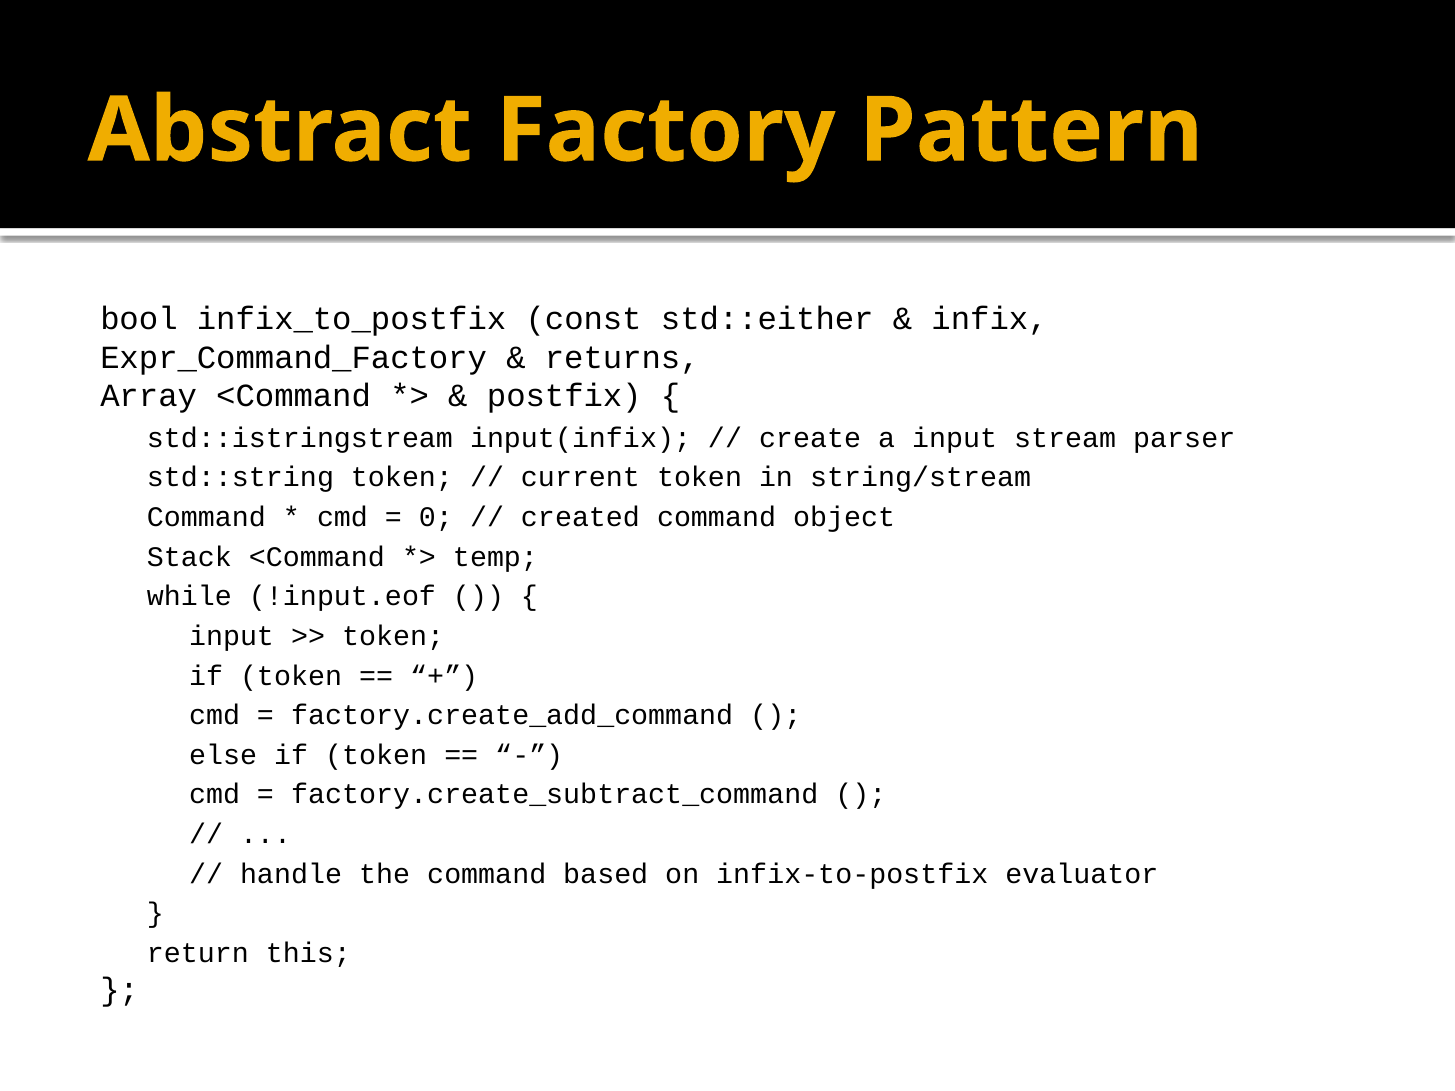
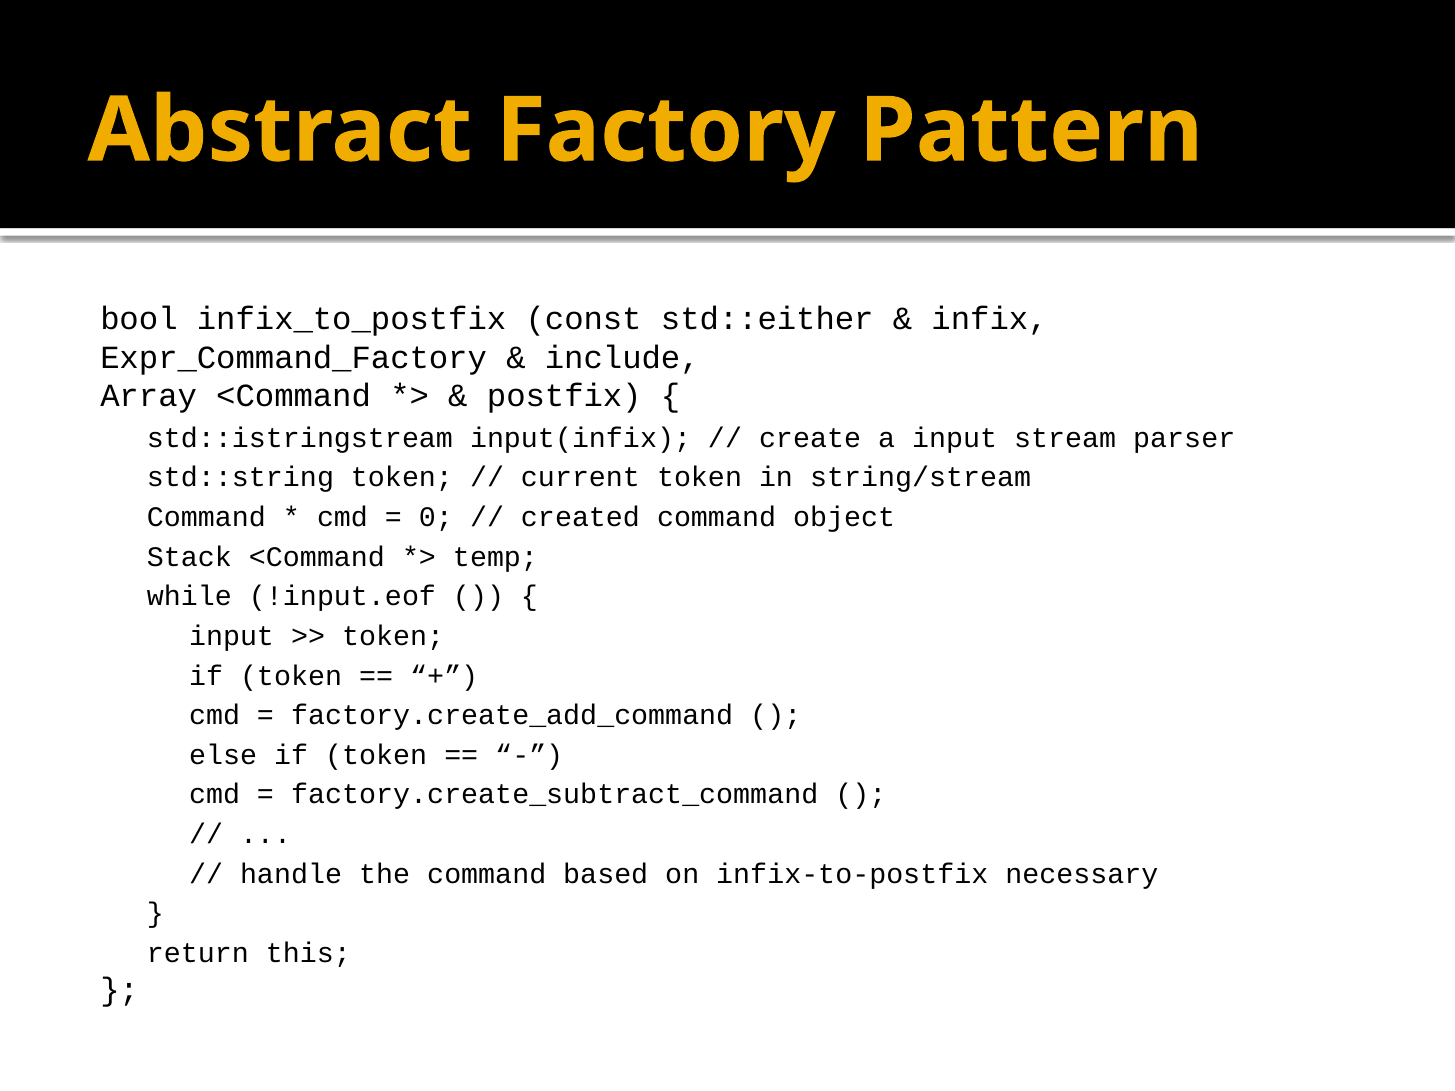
returns: returns -> include (622, 357)
evaluator: evaluator -> necessary (1082, 874)
